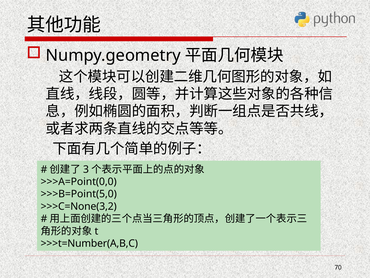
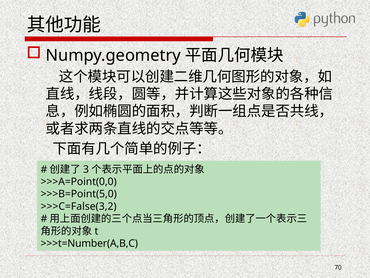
>>>C=None(3,2: >>>C=None(3,2 -> >>>C=False(3,2 (79, 206)
